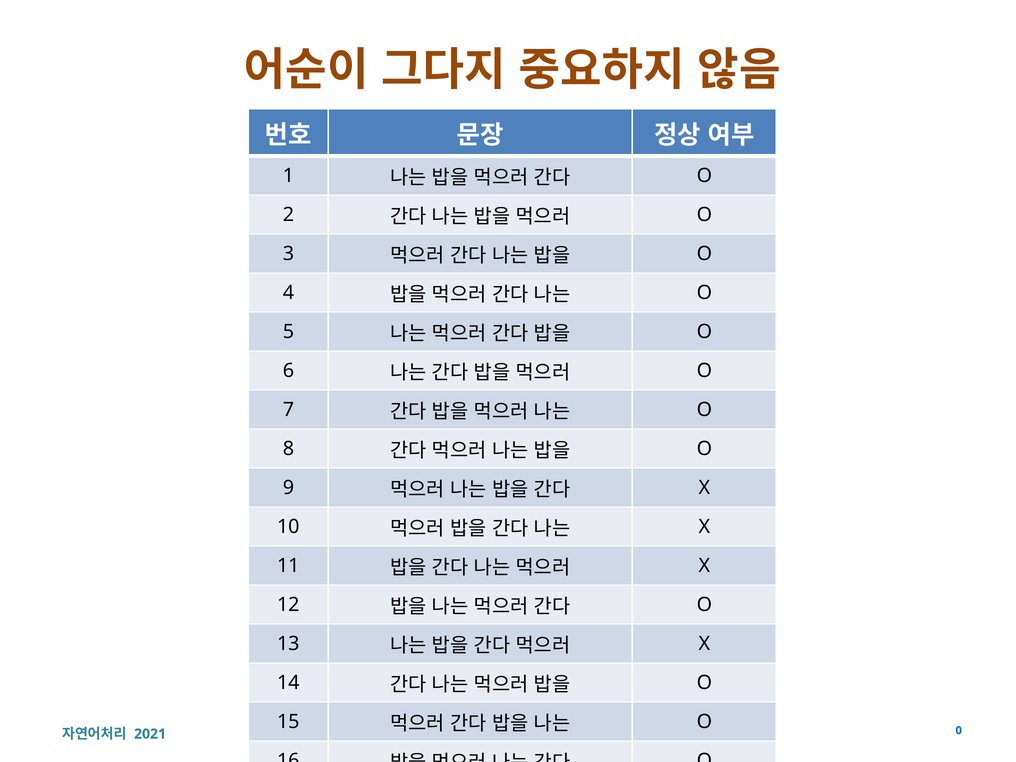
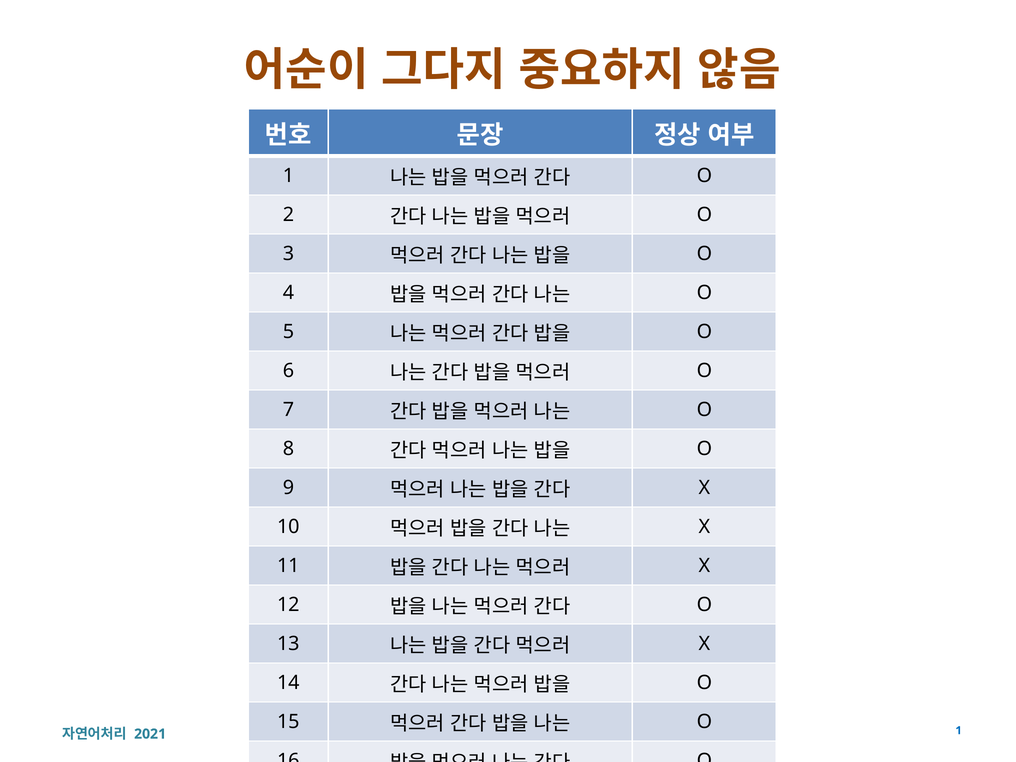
0: 0 -> 1 (959, 731)
